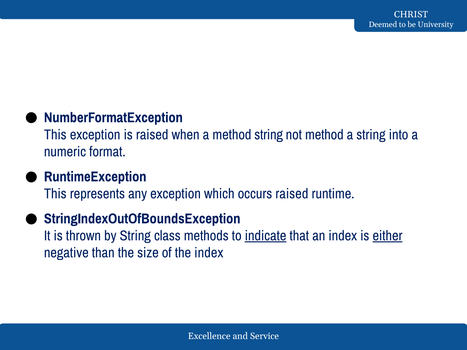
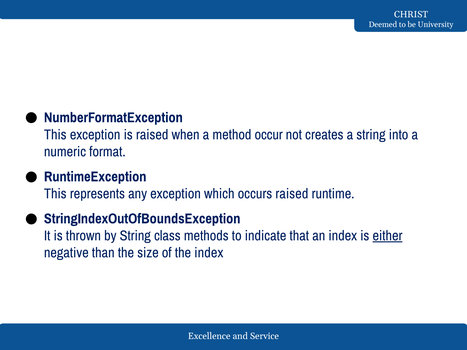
method string: string -> occur (269, 135)
not method: method -> creates (324, 135)
indicate underline: present -> none (266, 236)
